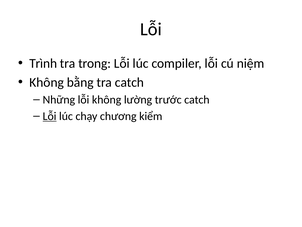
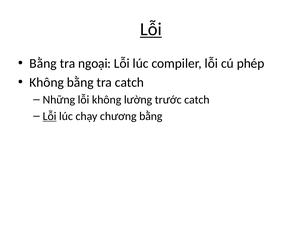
Lỗi underline: none -> present (151, 29)
Trình: Trình -> Bằng (43, 63)
trong: trong -> ngoại (95, 63)
niệm: niệm -> phép (251, 63)
chương kiểm: kiểm -> bằng (151, 116)
